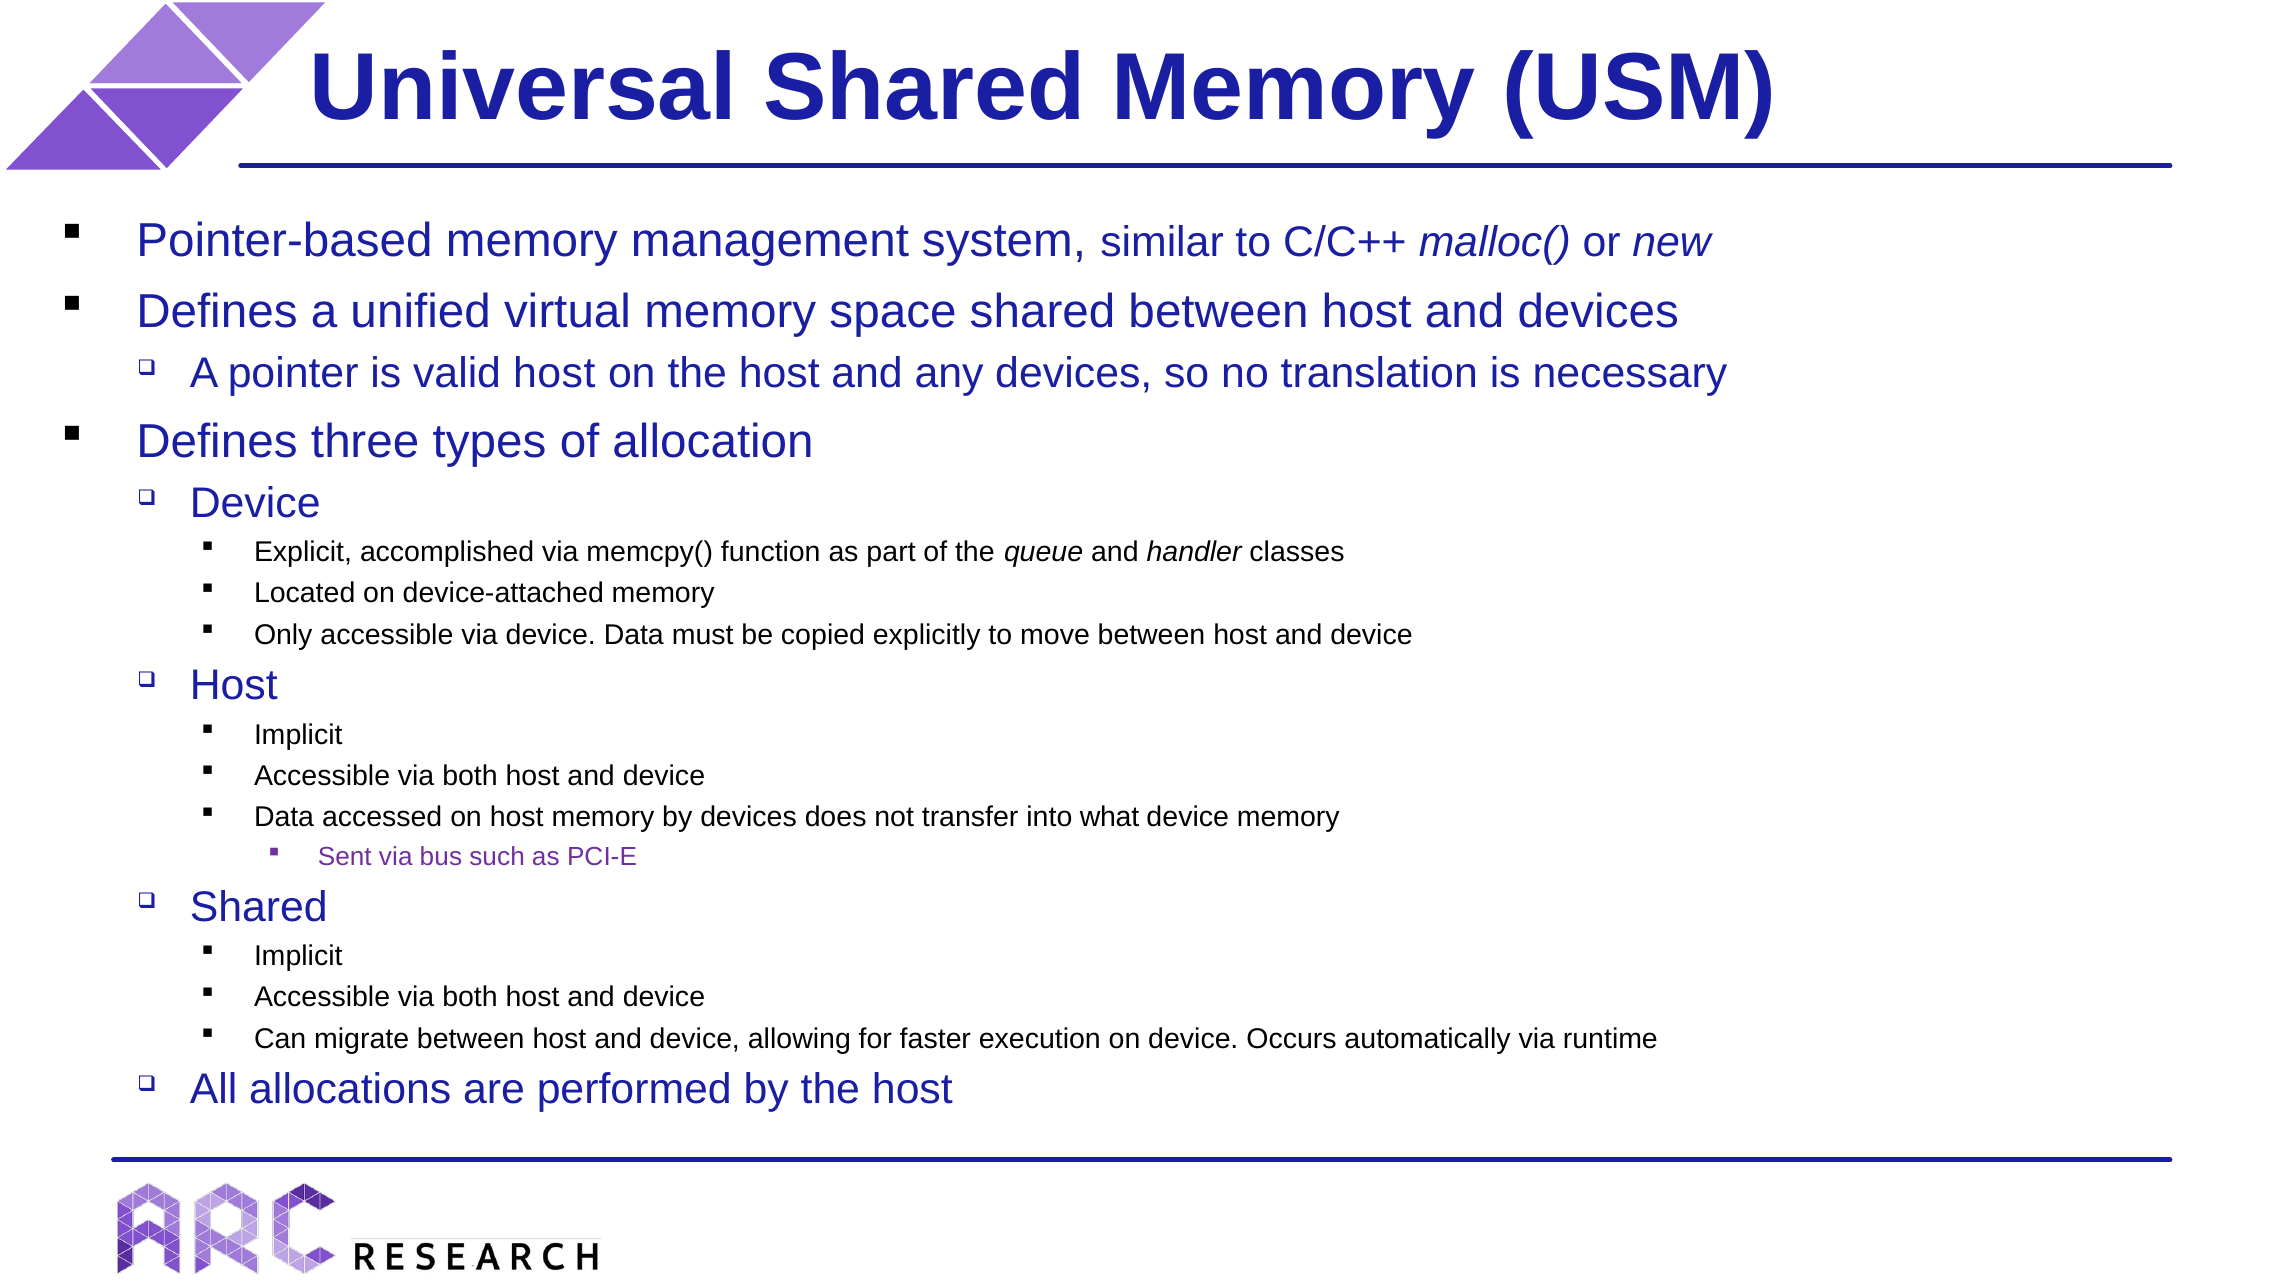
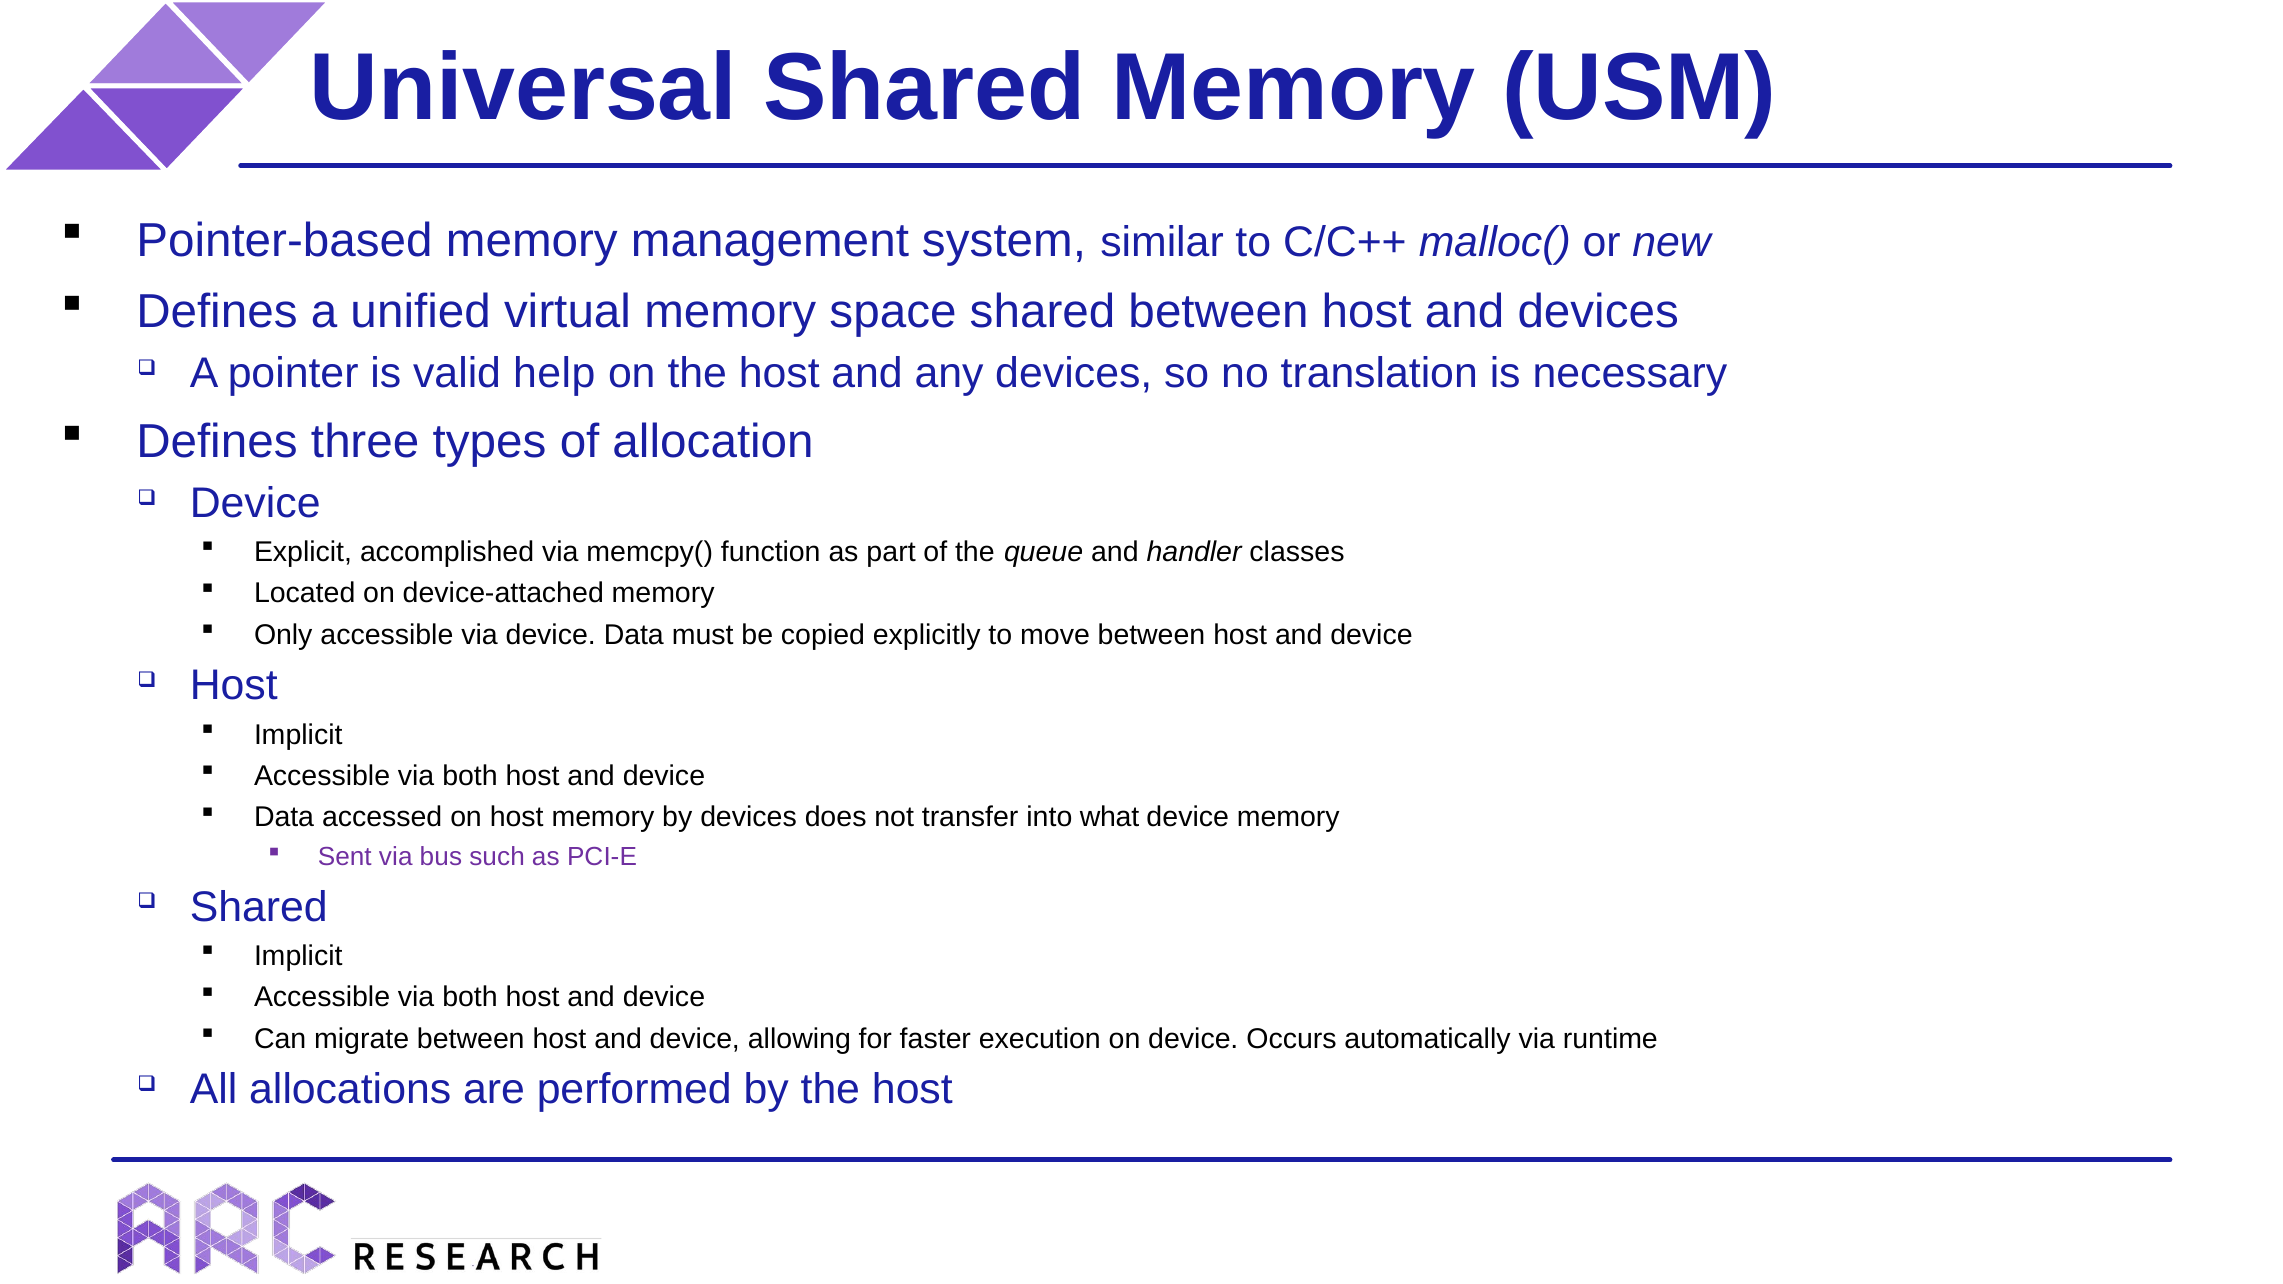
valid host: host -> help (554, 373)
